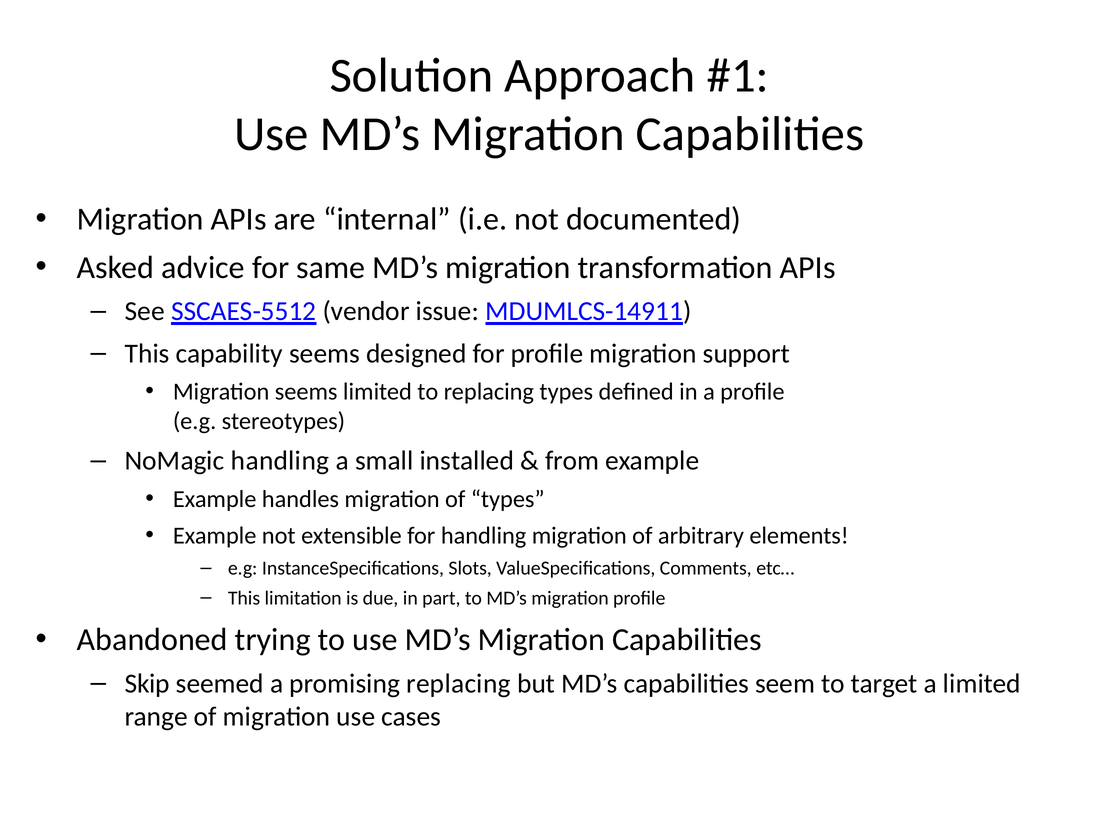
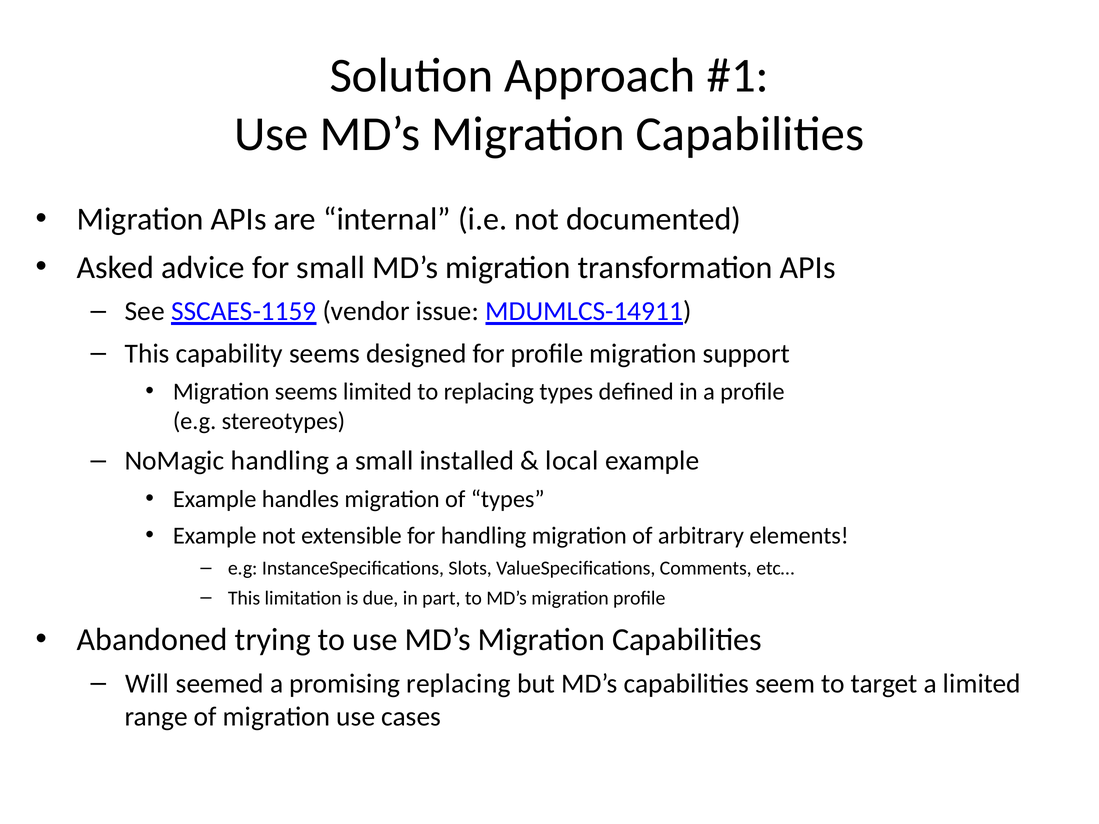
for same: same -> small (331, 268)
SSCAES-5512: SSCAES-5512 -> SSCAES-1159 (244, 312)
from: from -> local (572, 461)
Skip: Skip -> Will (147, 684)
